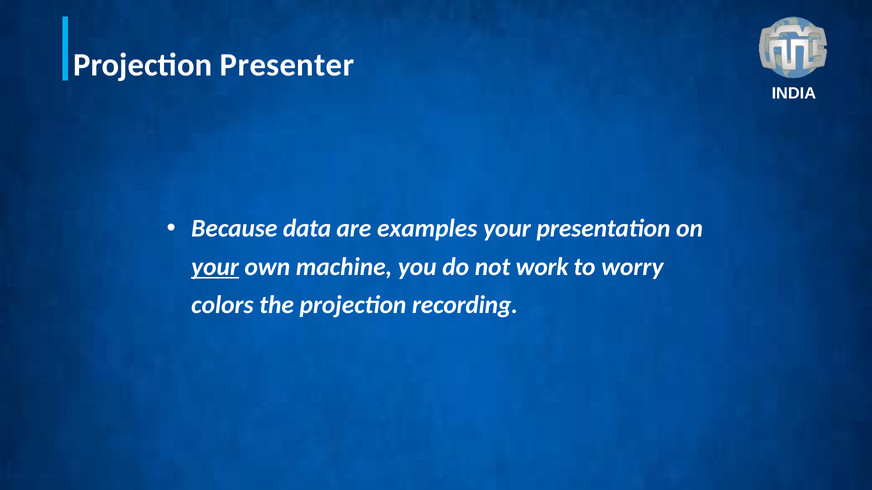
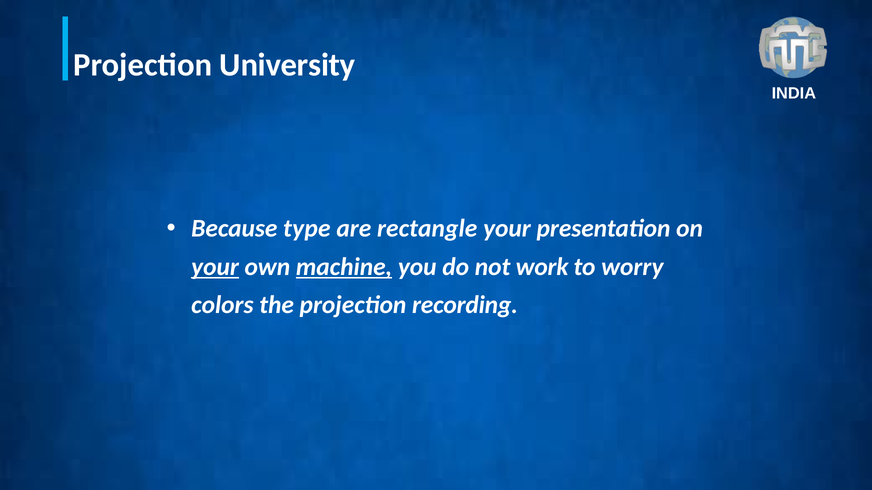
Presenter: Presenter -> University (287, 65)
data: data -> type (307, 229)
examples: examples -> rectangle (427, 229)
machine underline: none -> present (344, 267)
